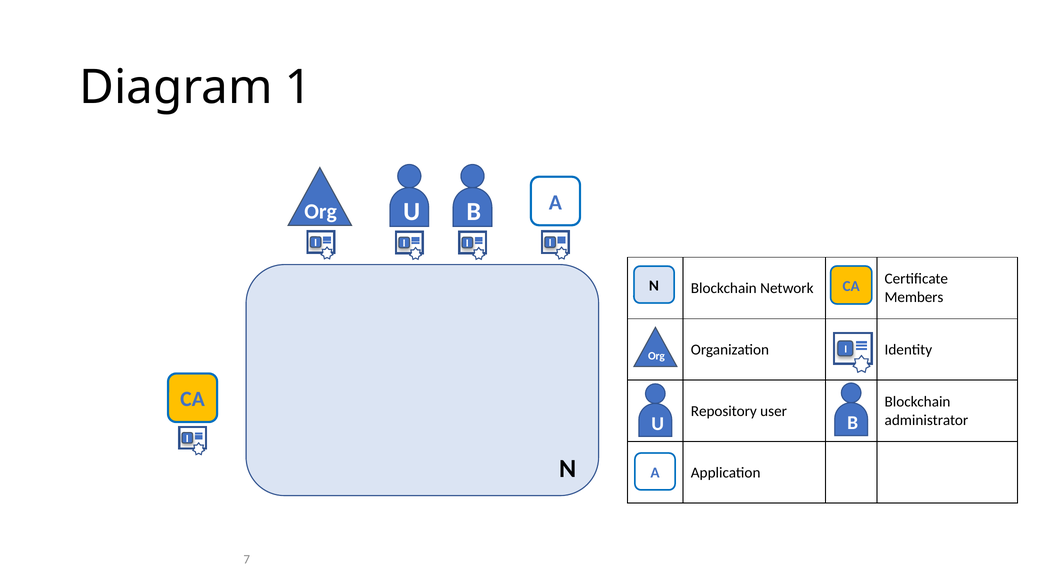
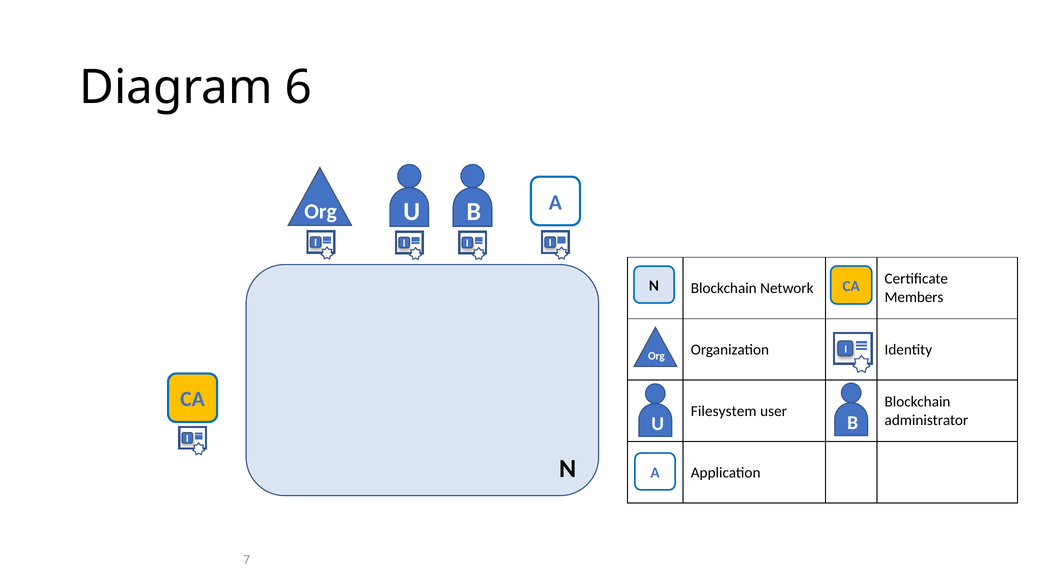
1: 1 -> 6 (299, 87)
Repository: Repository -> Filesystem (724, 411)
